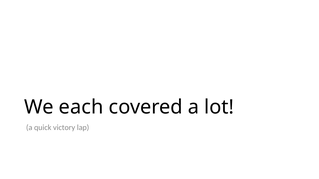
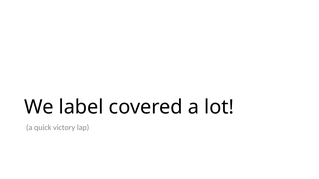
each: each -> label (81, 107)
